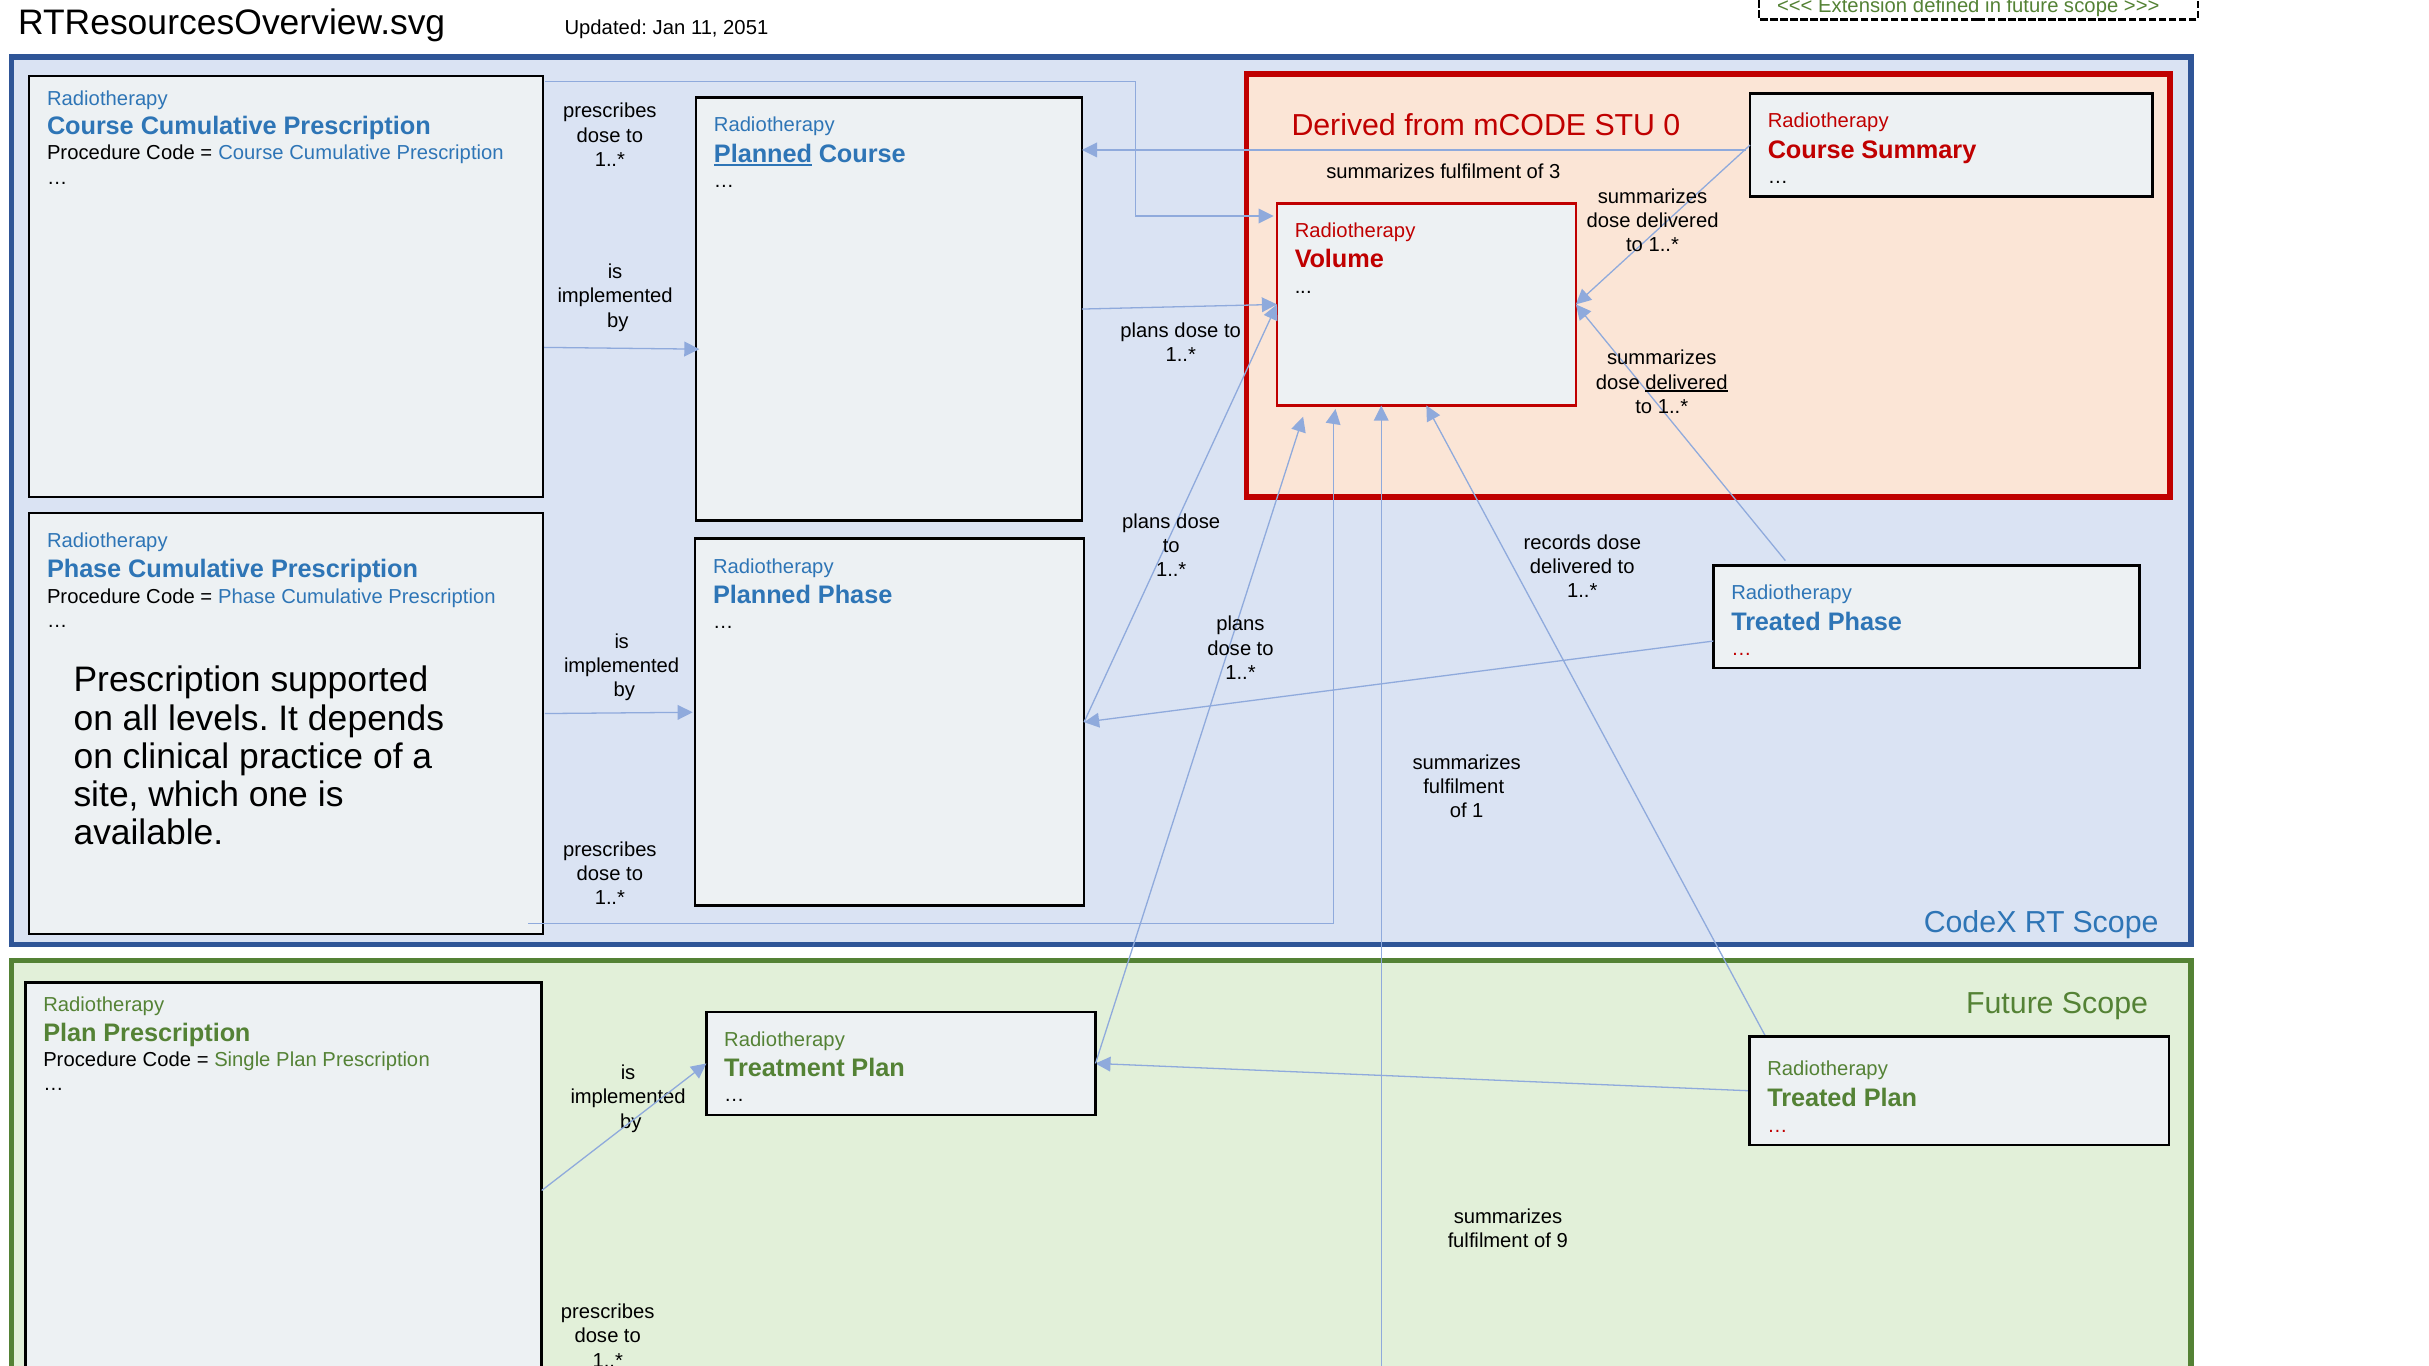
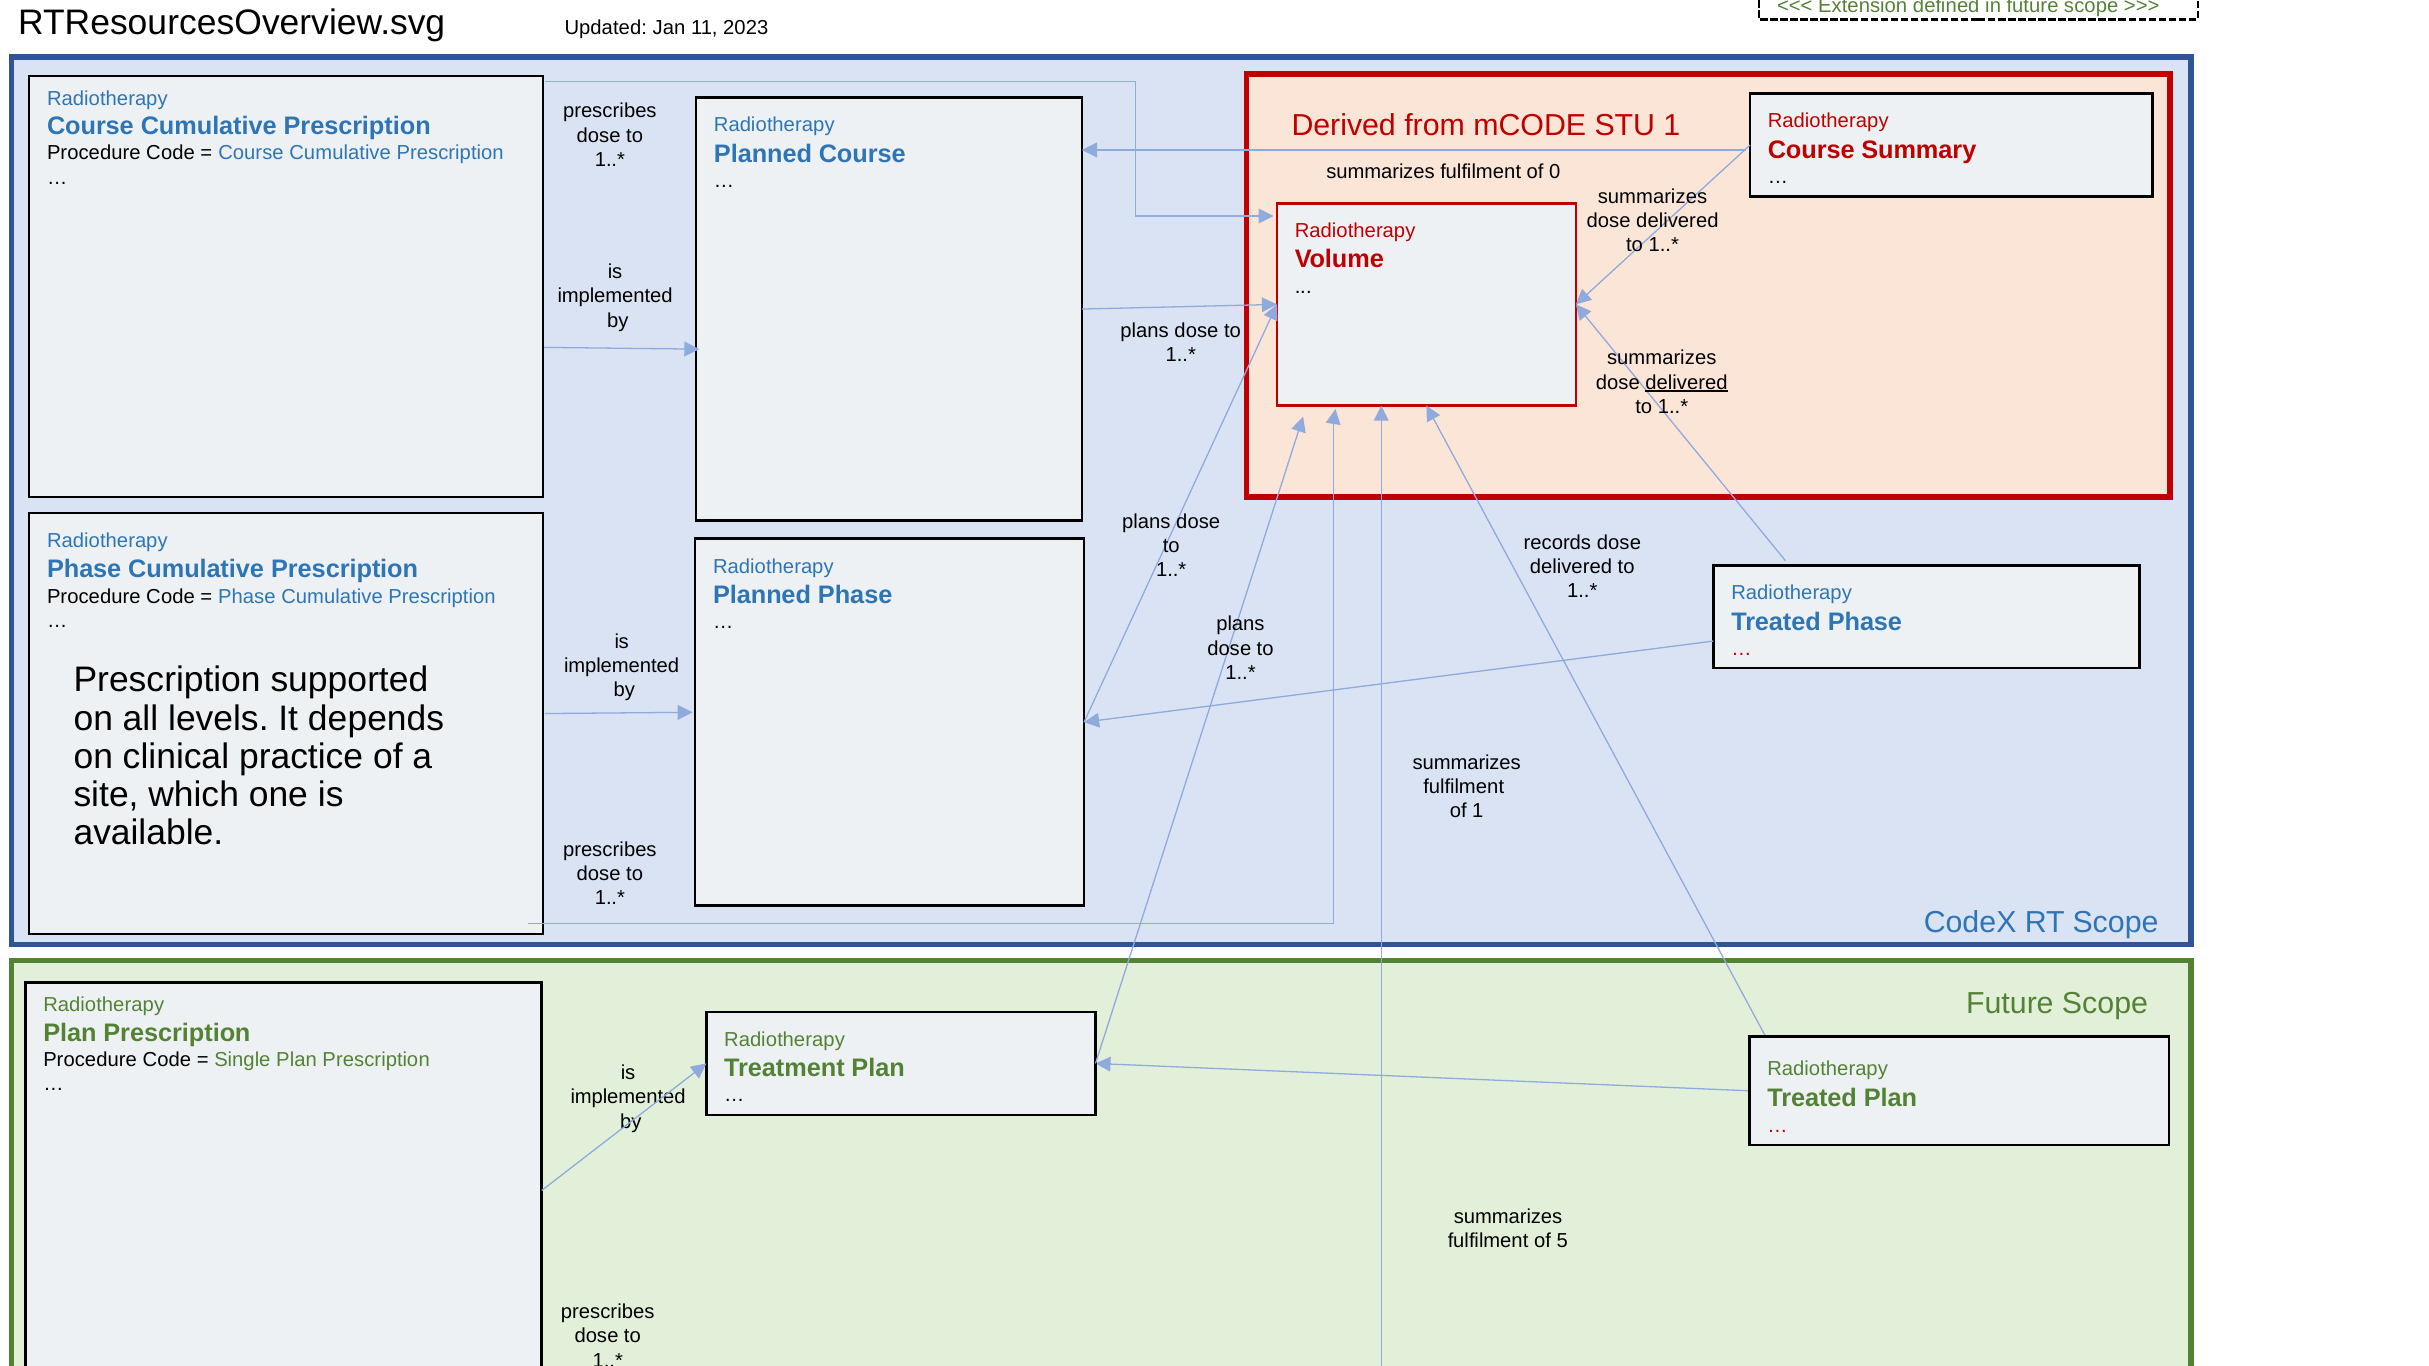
2051: 2051 -> 2023 (746, 28)
STU 0: 0 -> 1 (1672, 125)
Planned underline: present -> none (763, 154)
3: 3 -> 0 (1555, 172)
9: 9 -> 5 (1562, 1241)
